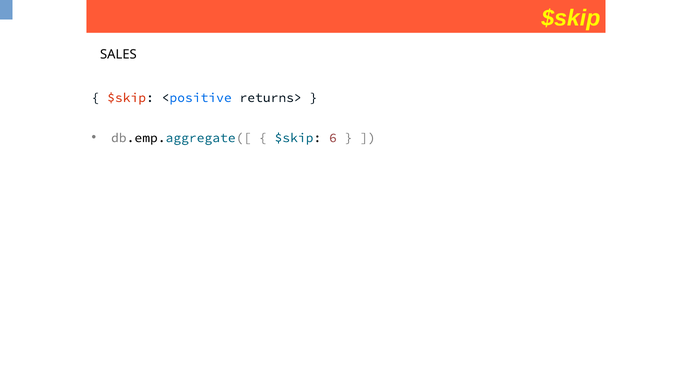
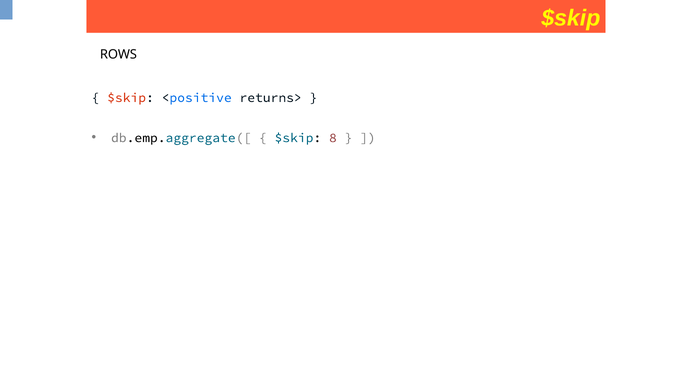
SALES: SALES -> ROWS (118, 54)
6: 6 -> 8 (333, 138)
